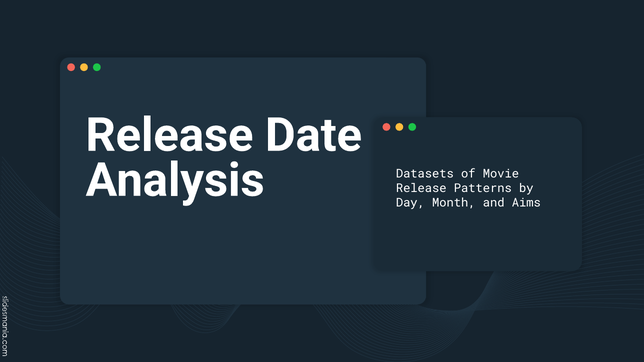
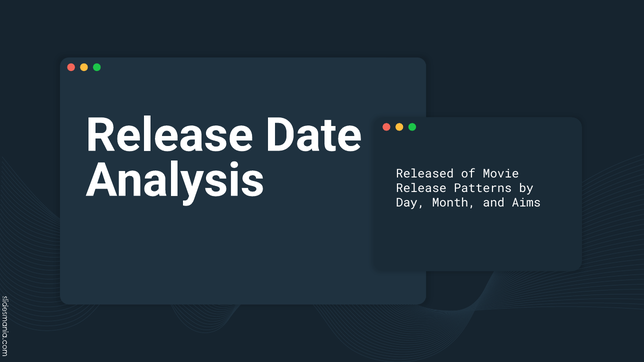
Datasets: Datasets -> Released (425, 174)
